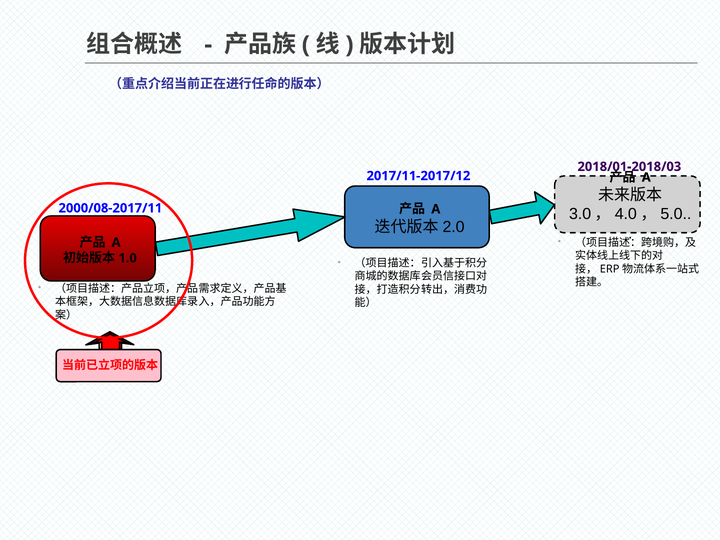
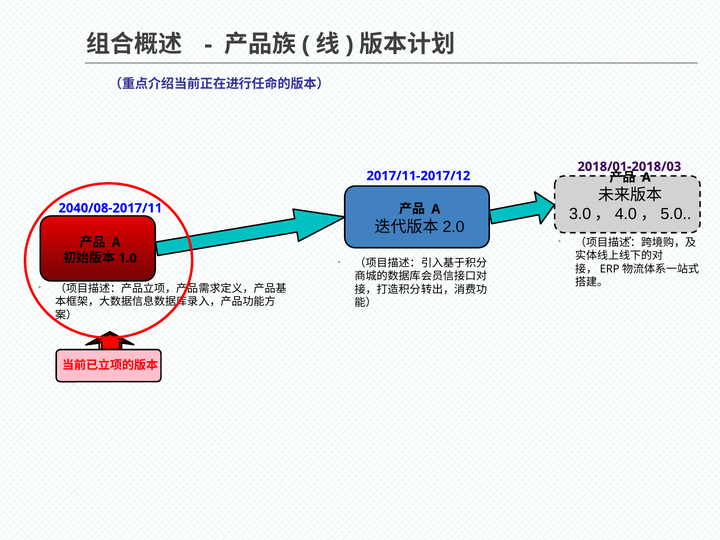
2000/08-2017/11: 2000/08-2017/11 -> 2040/08-2017/11 (110, 208)
